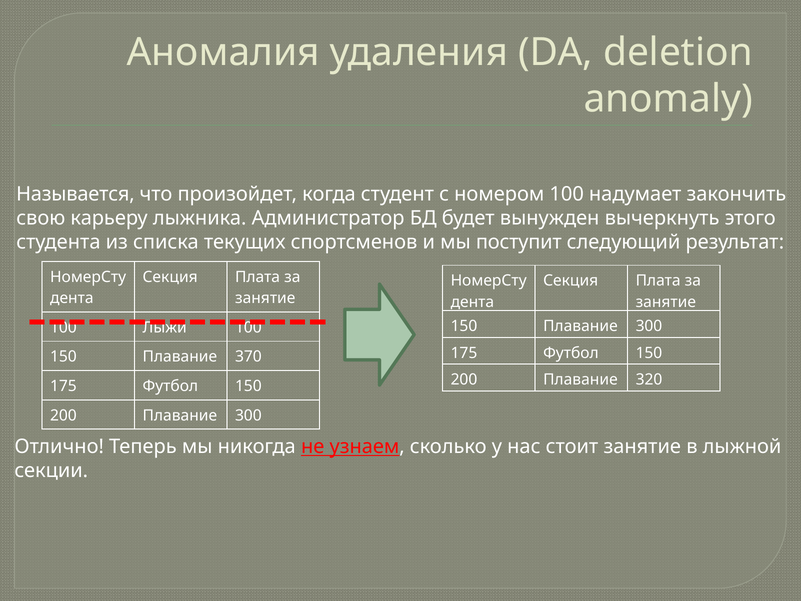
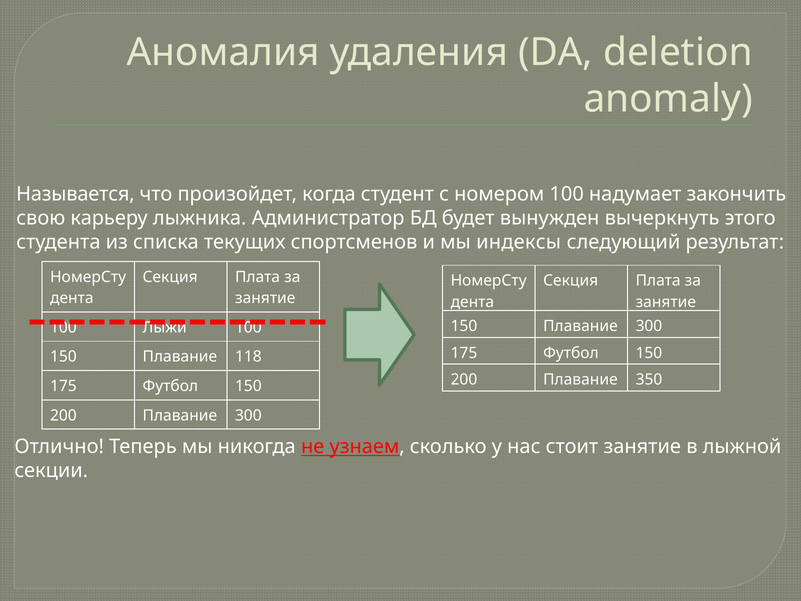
поступит: поступит -> индексы (519, 242)
370: 370 -> 118 (248, 357)
320: 320 -> 350 (649, 380)
